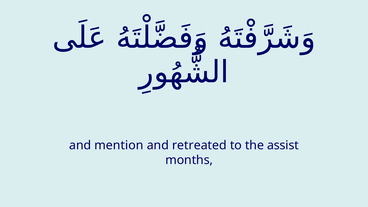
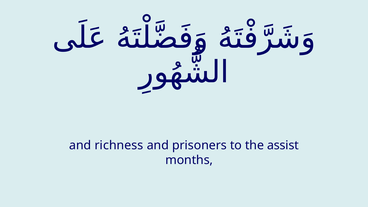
mention: mention -> richness (119, 145)
retreated: retreated -> prisoners (199, 145)
